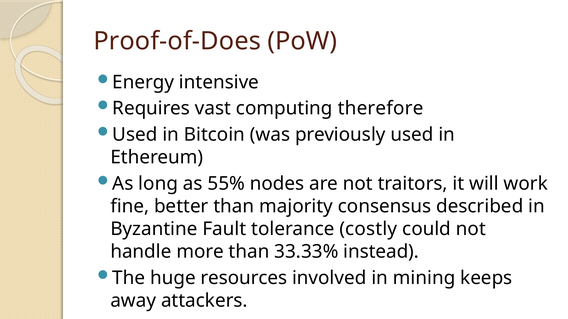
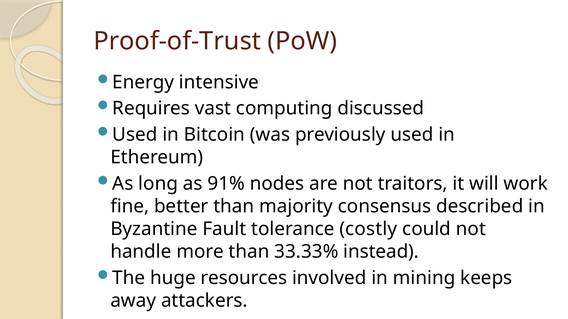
Proof-of-Does: Proof-of-Does -> Proof-of-Trust (177, 41)
therefore: therefore -> discussed (381, 108)
55%: 55% -> 91% (226, 184)
